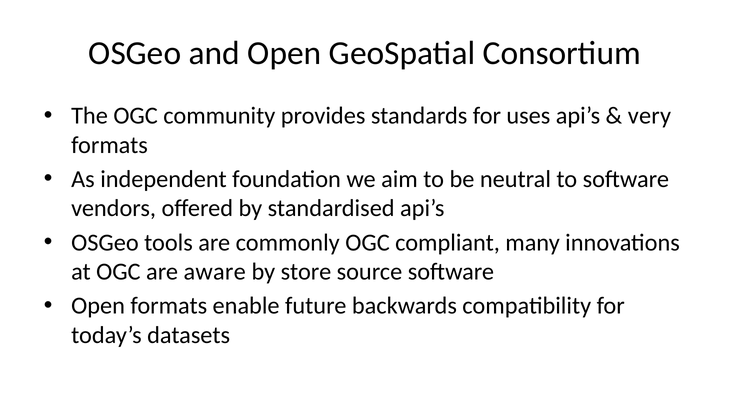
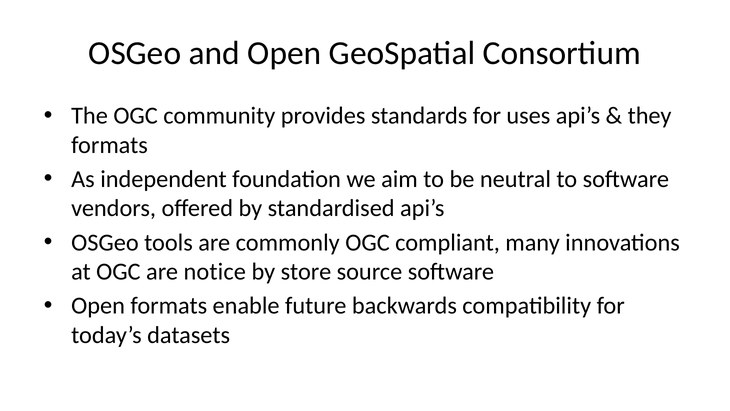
very: very -> they (650, 116)
aware: aware -> notice (215, 271)
